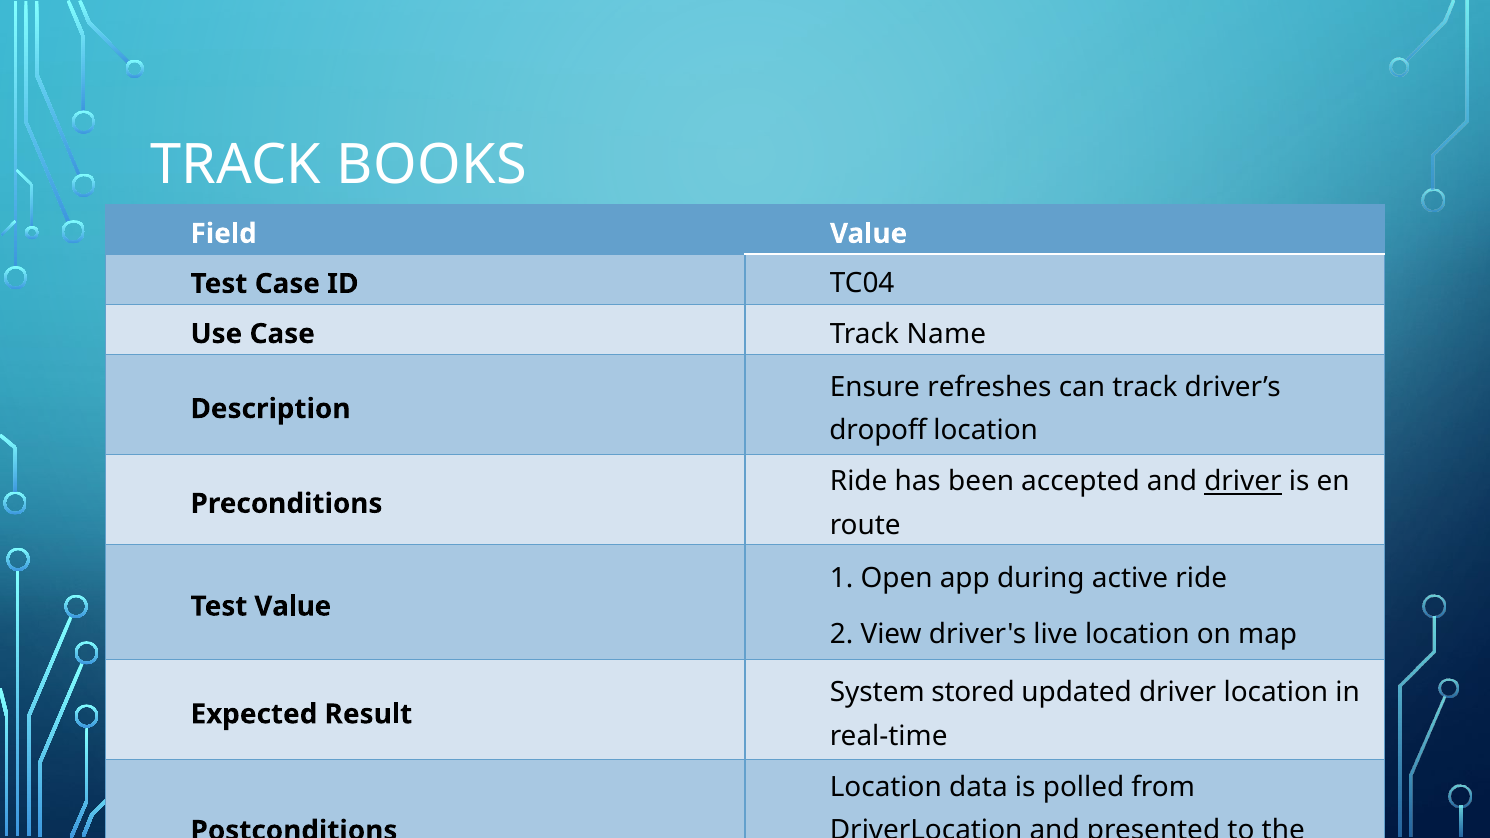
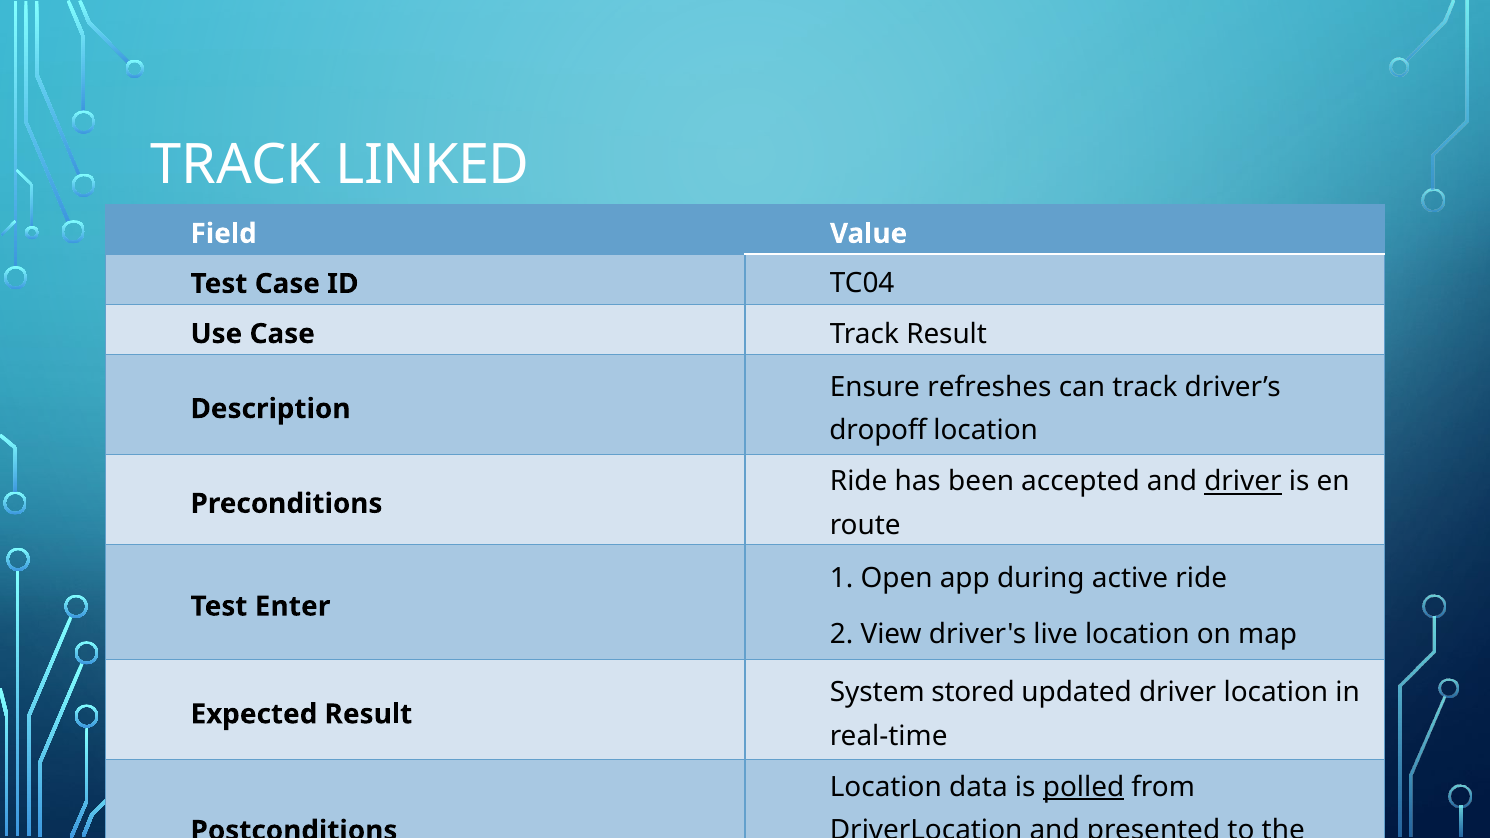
BOOKS: BOOKS -> LINKED (432, 166)
Track Name: Name -> Result (947, 334)
Test Value: Value -> Enter (293, 606)
polled underline: none -> present (1084, 787)
